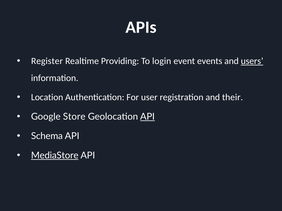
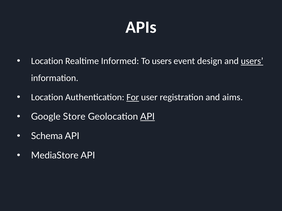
Register: Register -> Location (47, 61)
Providing: Providing -> Informed (120, 61)
To login: login -> users (162, 61)
events: events -> design (210, 61)
For underline: none -> present (133, 98)
their: their -> aims (233, 98)
MediaStore underline: present -> none (55, 156)
